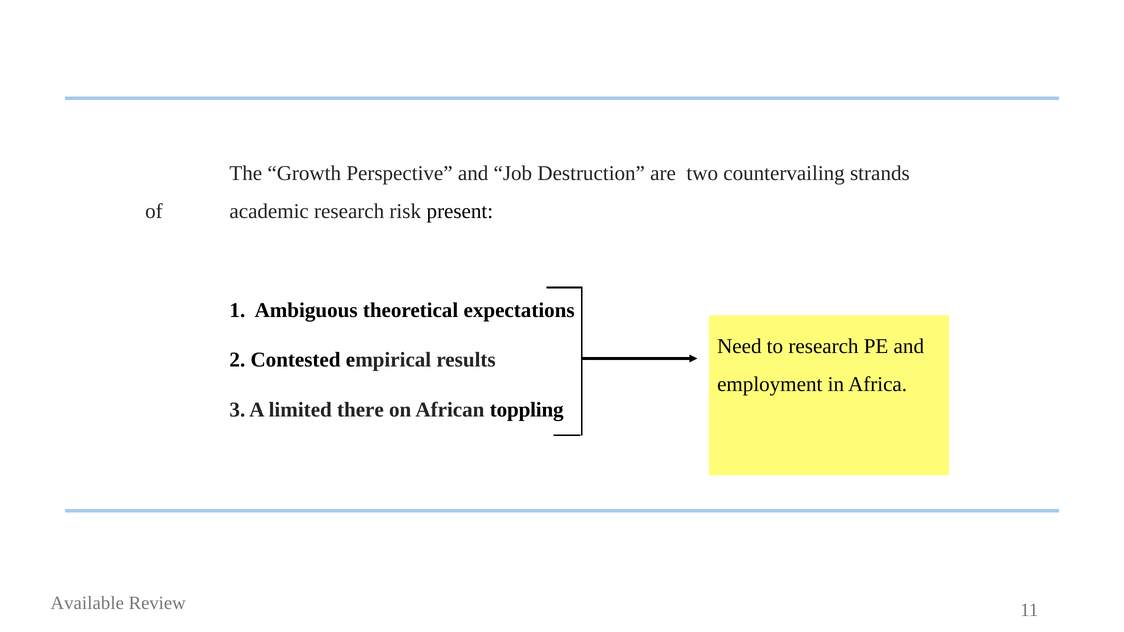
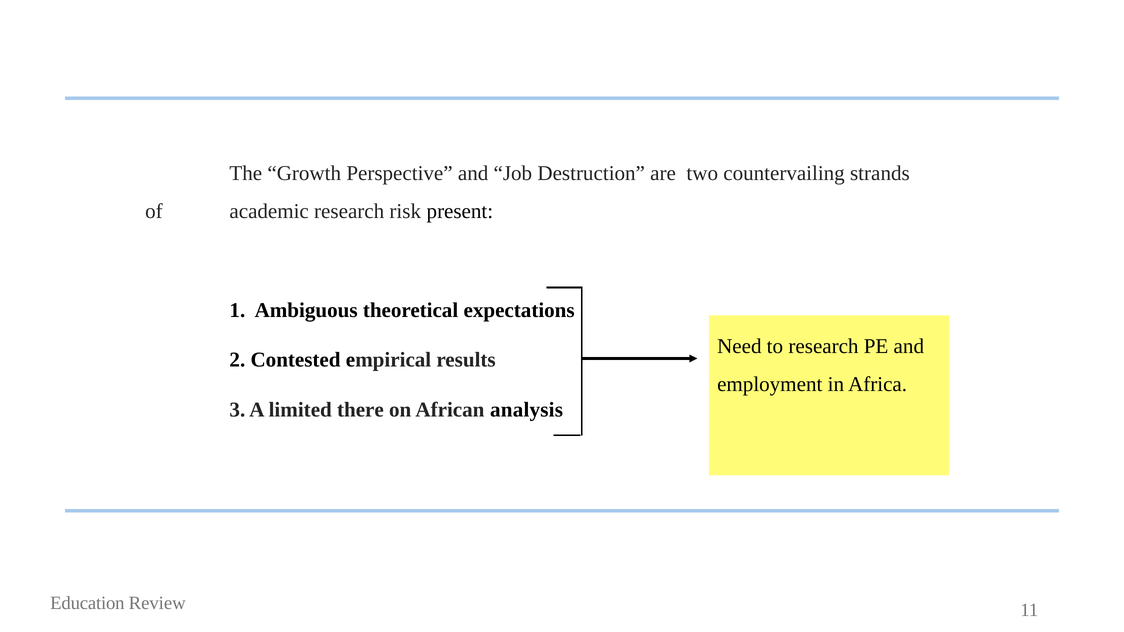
toppling: toppling -> analysis (527, 410)
Available: Available -> Education (87, 603)
